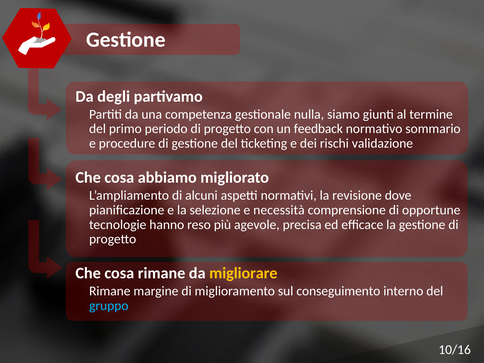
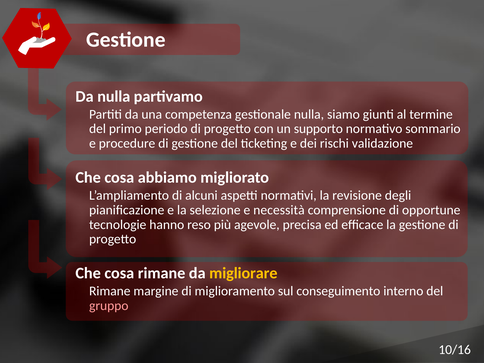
Da degli: degli -> nulla (114, 97)
feedback: feedback -> supporto (318, 129)
dove: dove -> degli (398, 196)
gruppo colour: light blue -> pink (109, 306)
